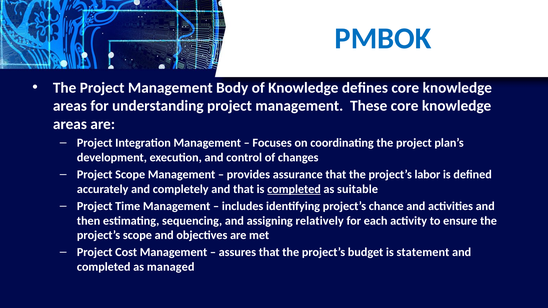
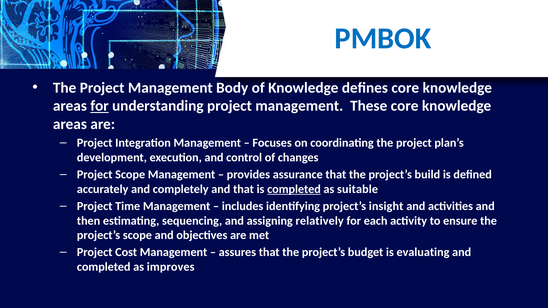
for underline: none -> present (100, 106)
labor: labor -> build (427, 175)
chance: chance -> insight (386, 206)
statement: statement -> evaluating (423, 253)
managed: managed -> improves (171, 267)
